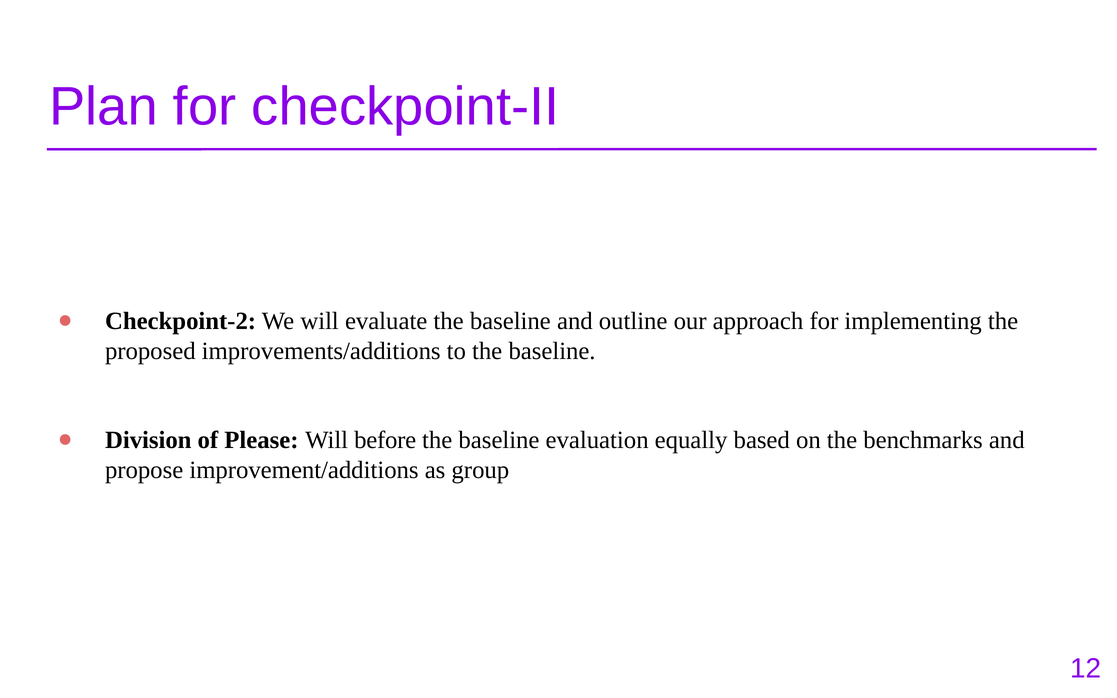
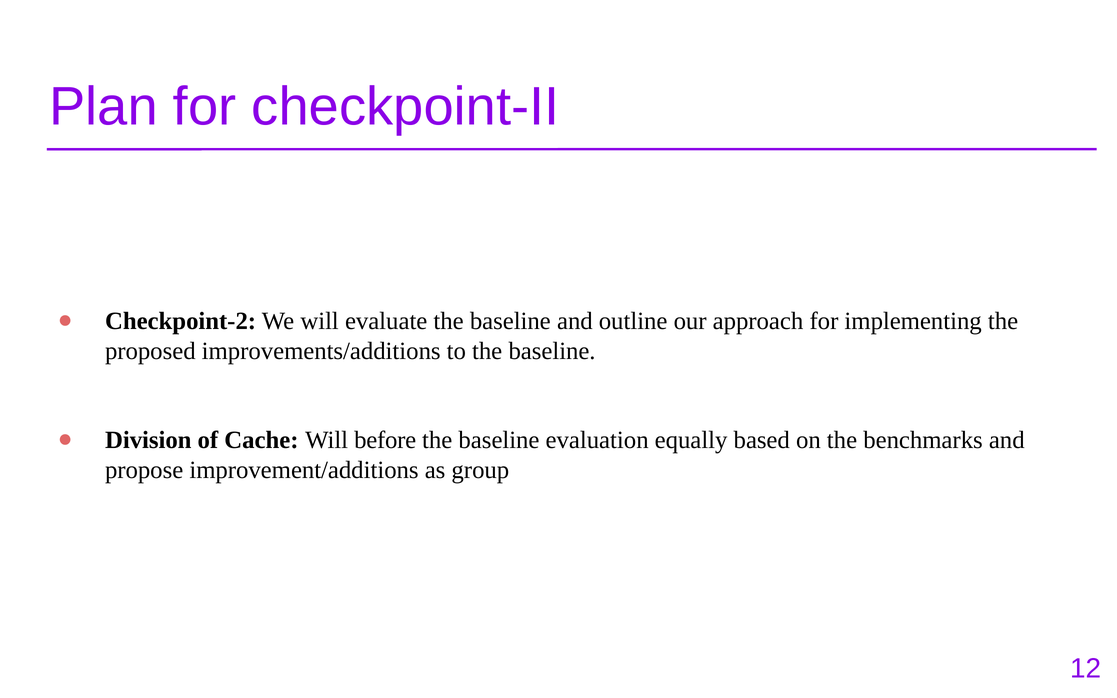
Please: Please -> Cache (261, 440)
